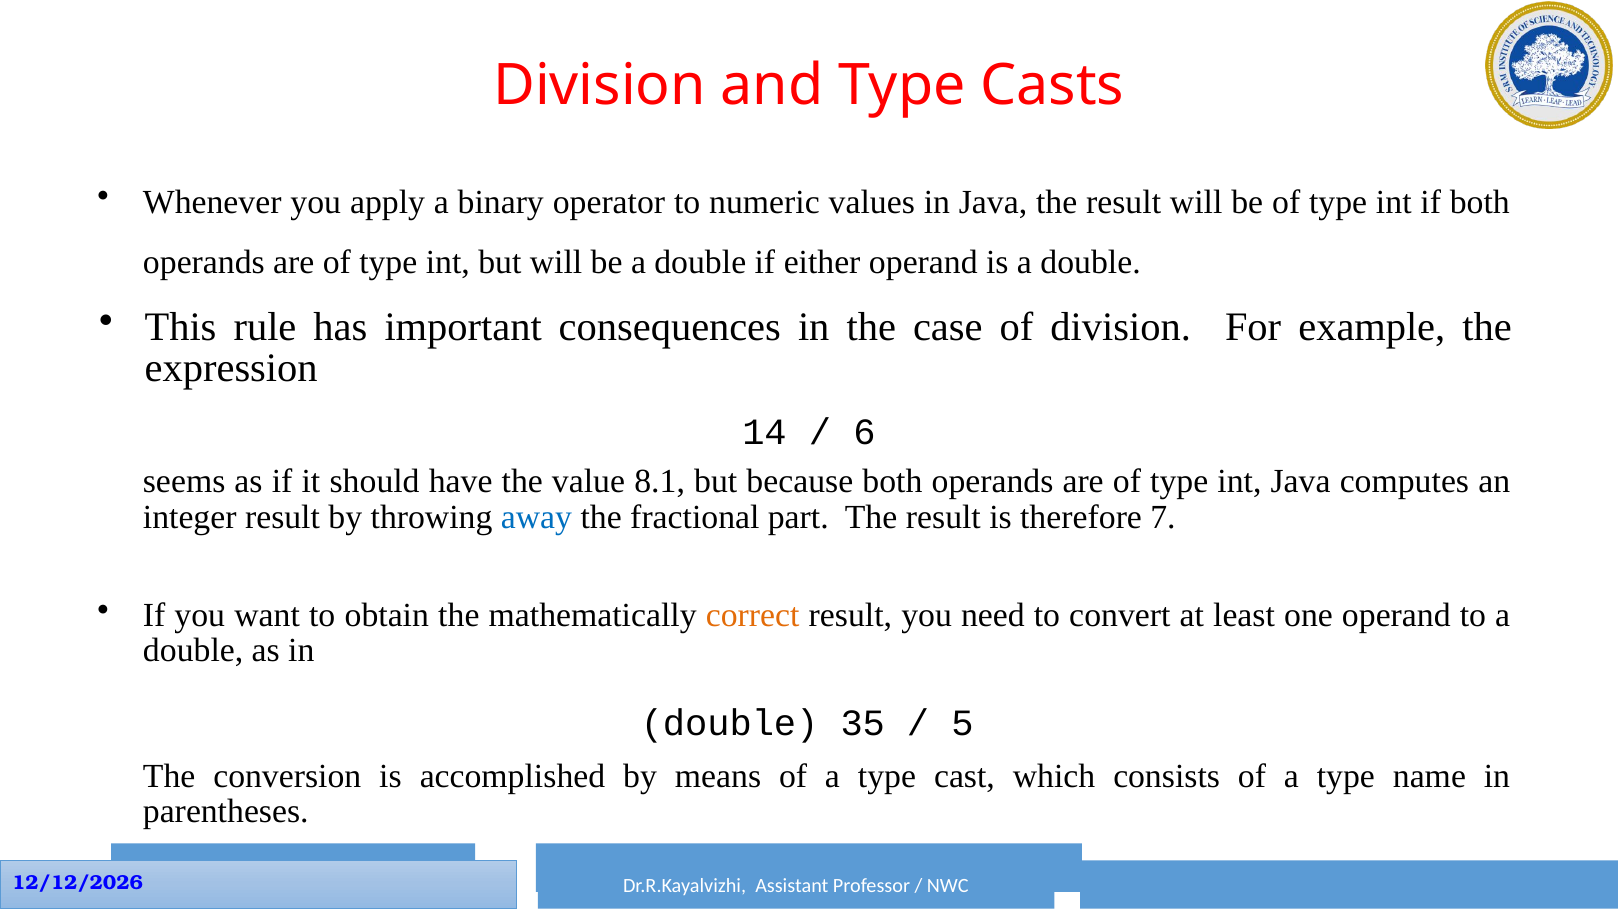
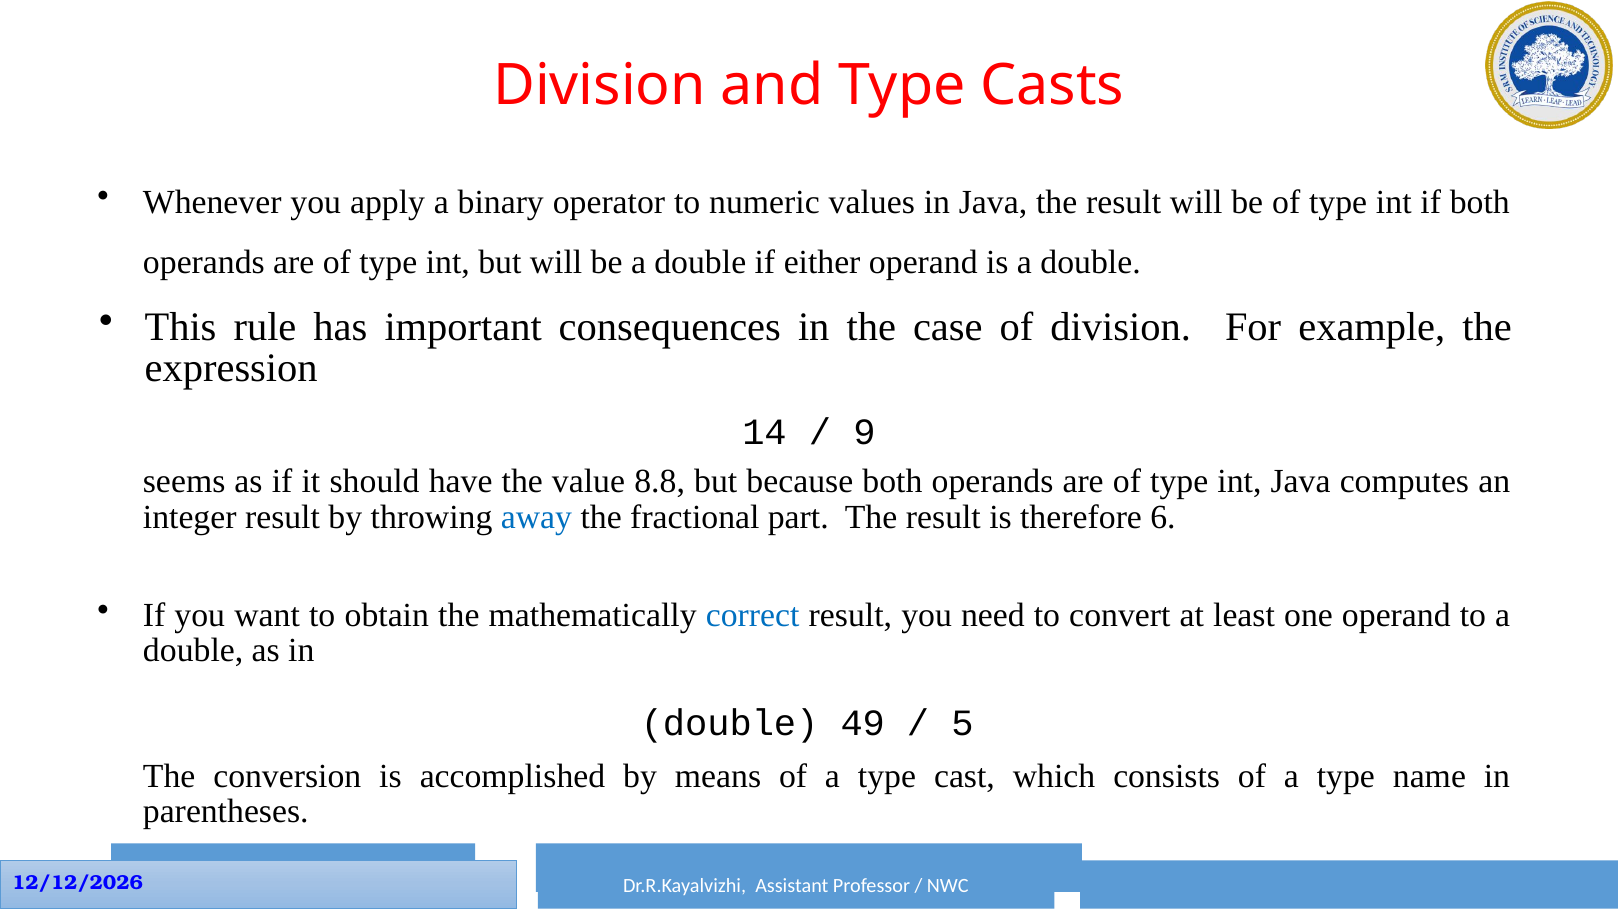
6: 6 -> 9 (865, 432)
8.1: 8.1 -> 8.8 (660, 481)
7: 7 -> 6 (1163, 517)
correct colour: orange -> blue (753, 616)
35: 35 -> 49 (863, 724)
